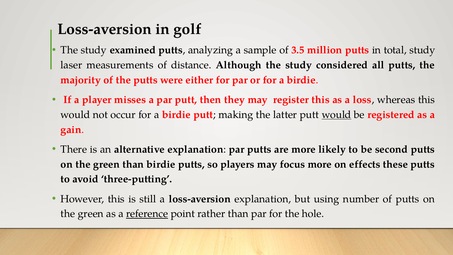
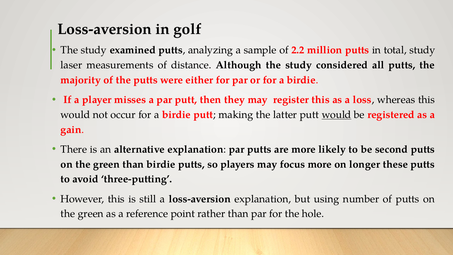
3.5: 3.5 -> 2.2 (298, 50)
effects: effects -> longer (365, 164)
reference underline: present -> none (147, 214)
